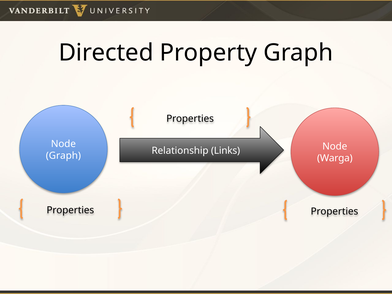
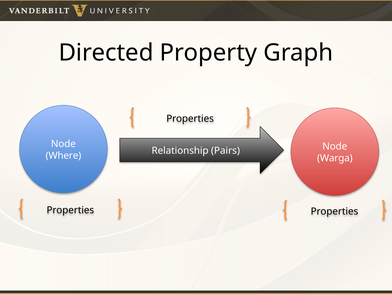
Links: Links -> Pairs (225, 151)
Graph: Graph -> Where (63, 156)
